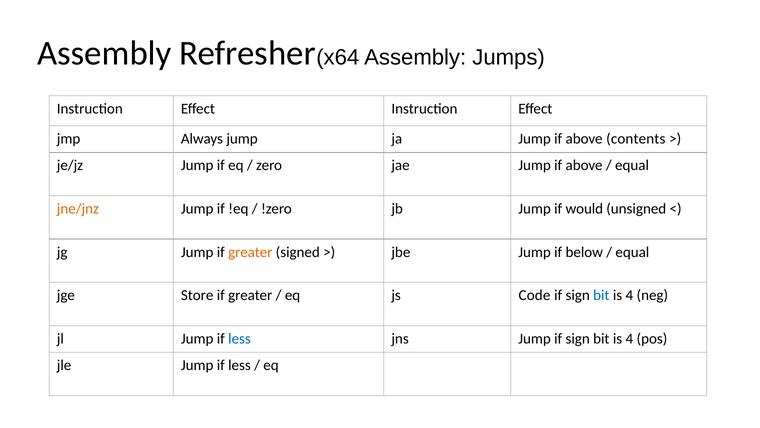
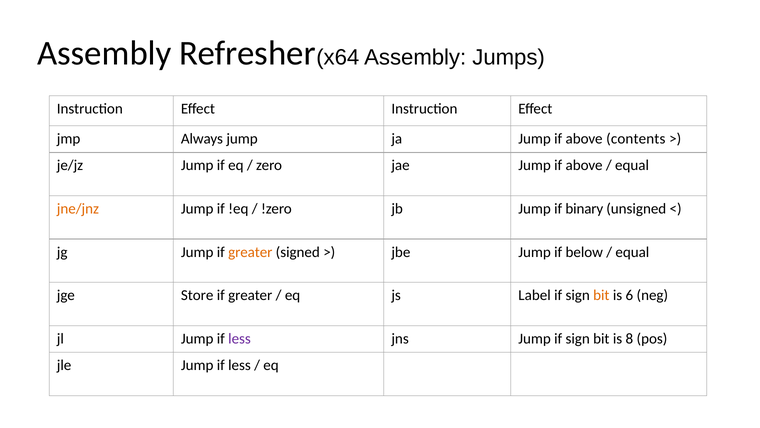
would: would -> binary (584, 209)
Code: Code -> Label (535, 295)
bit colour: blue -> orange (601, 295)
4: 4 -> 6 (629, 295)
less colour: blue -> purple (240, 338)
4: 4 -> 8 (629, 338)
